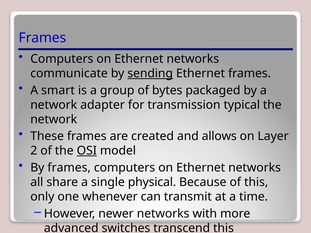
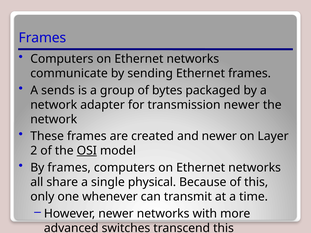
sending underline: present -> none (150, 73)
smart: smart -> sends (58, 90)
transmission typical: typical -> newer (242, 105)
and allows: allows -> newer (219, 136)
